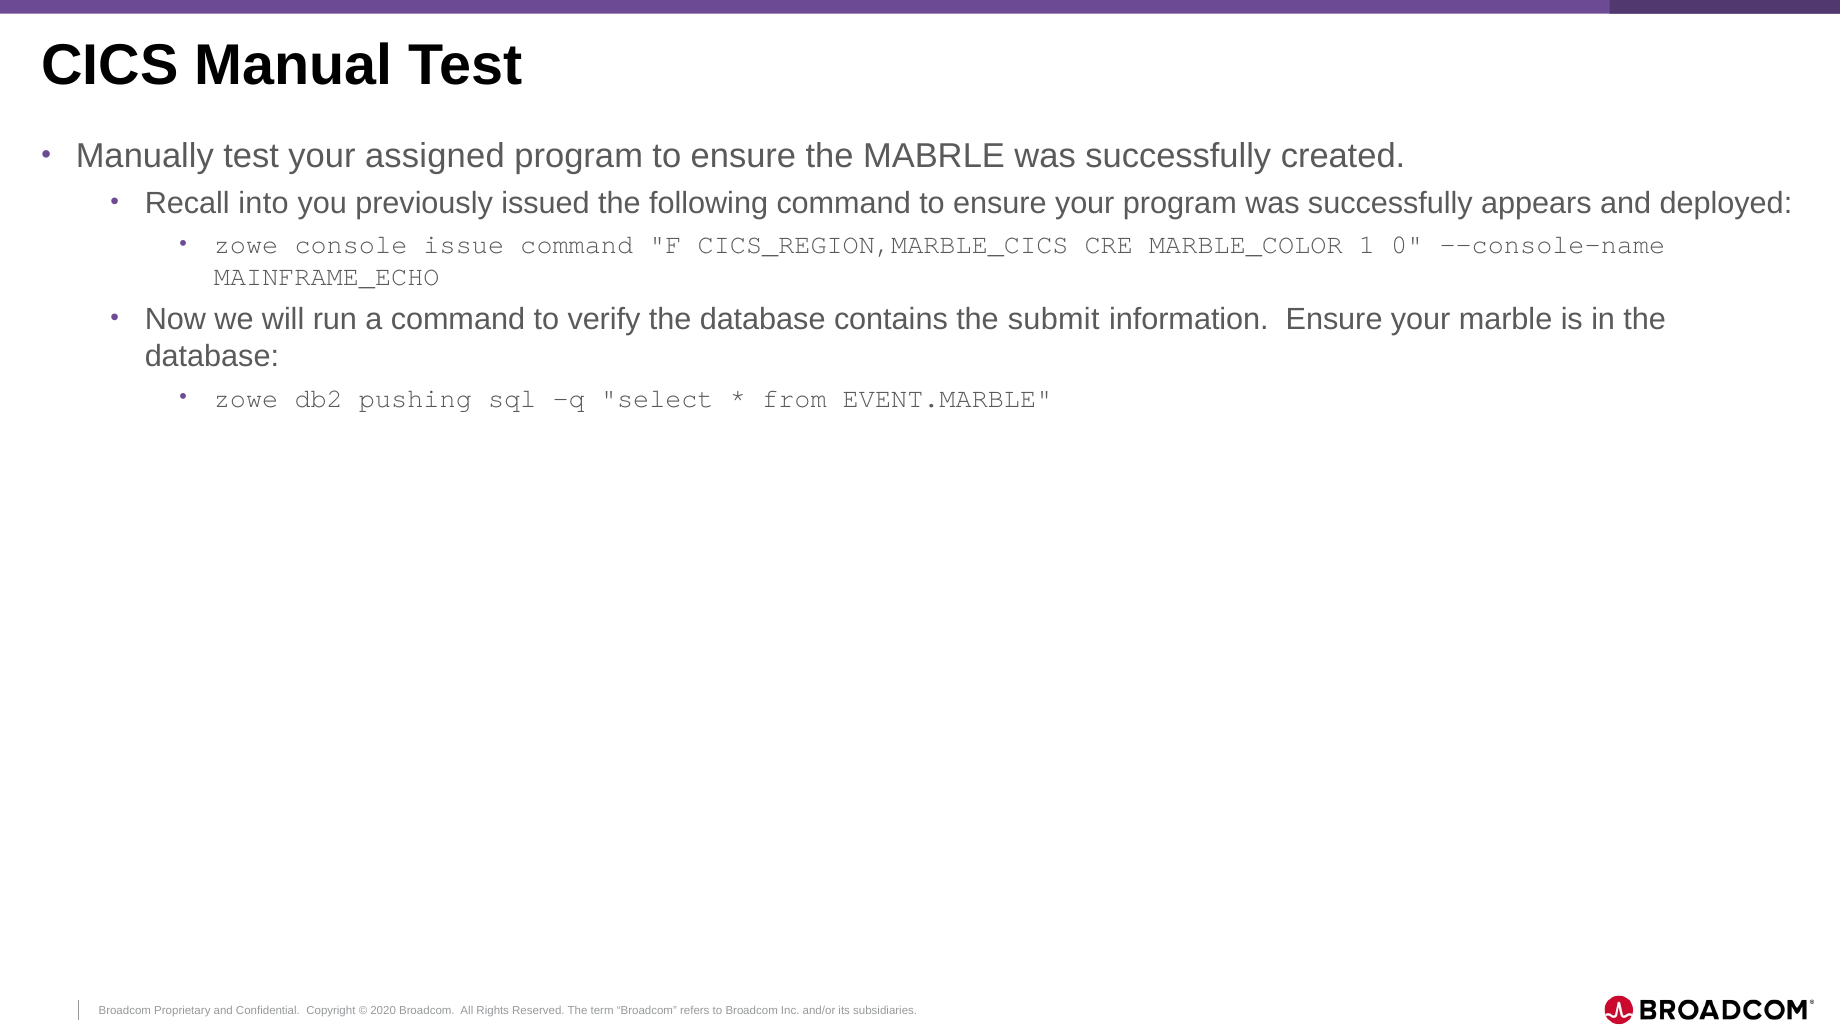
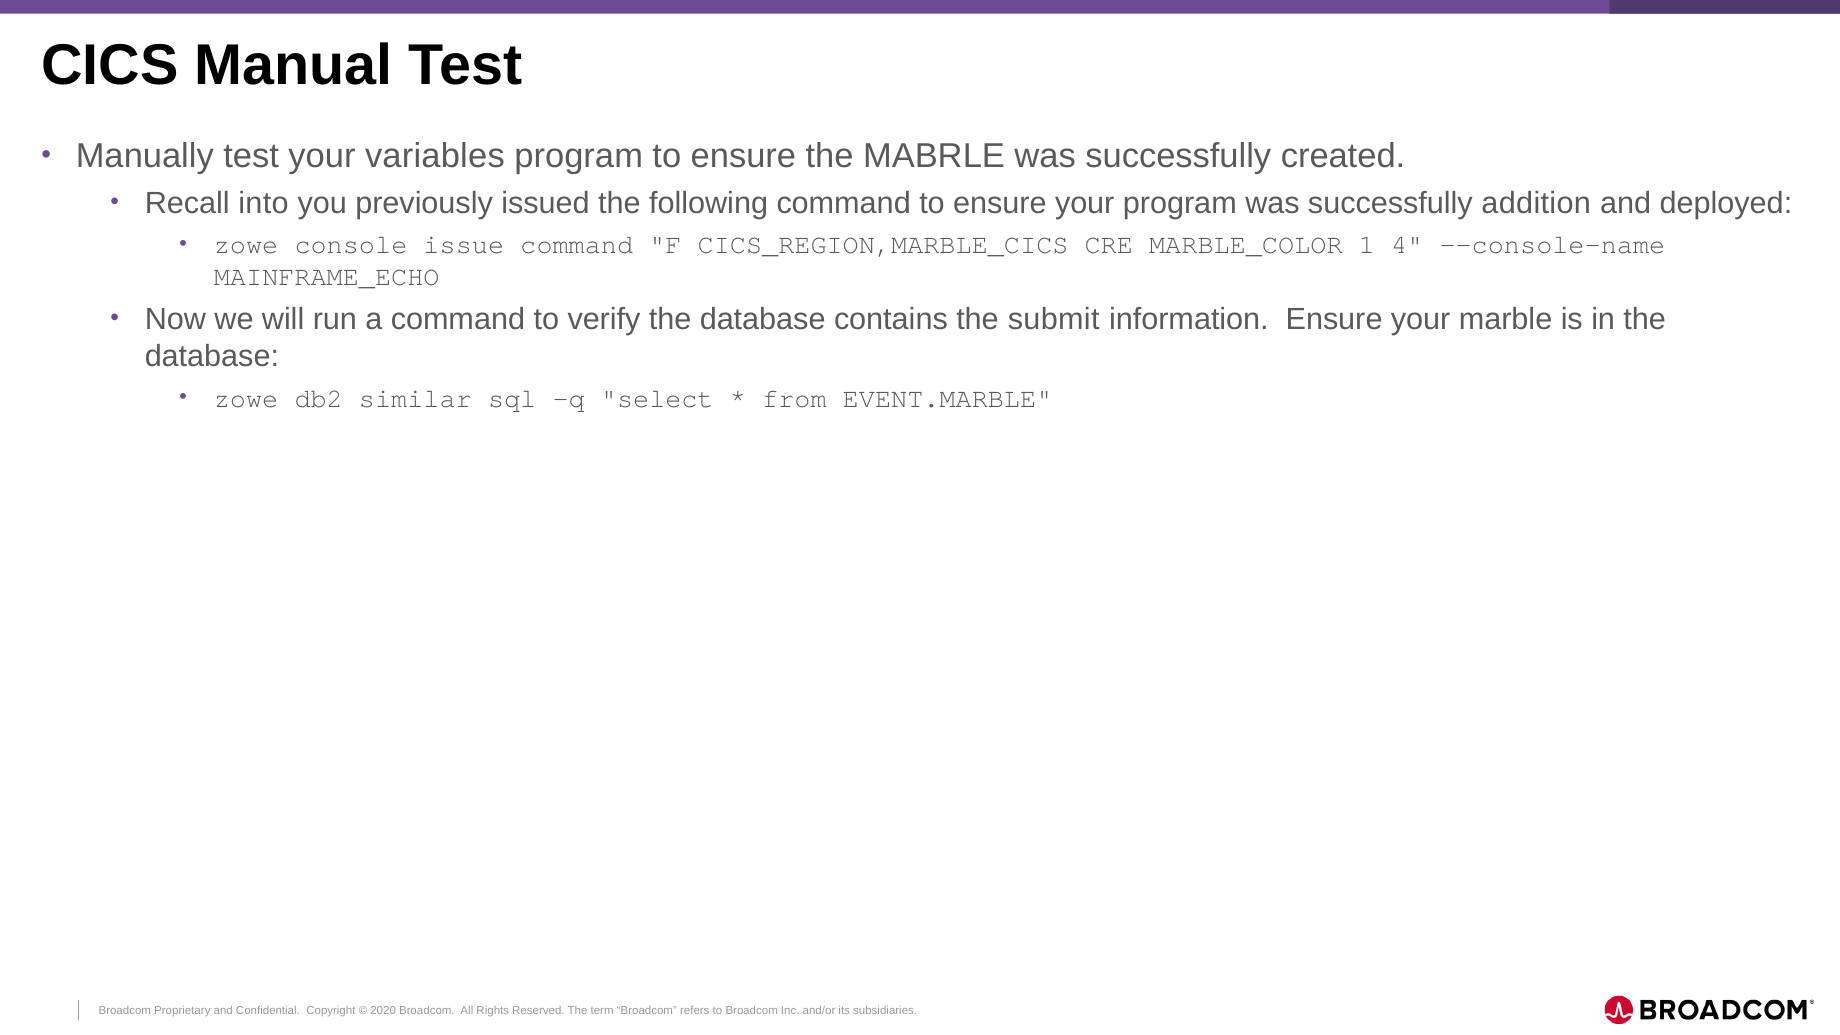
assigned: assigned -> variables (435, 156)
appears: appears -> addition (1536, 203)
0: 0 -> 4 (1407, 245)
pushing: pushing -> similar (415, 398)
